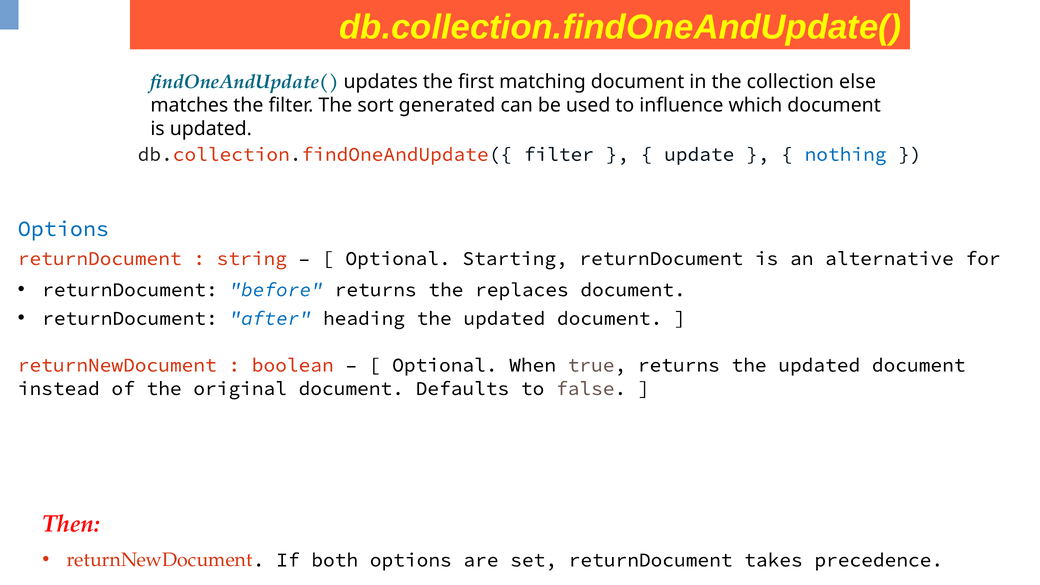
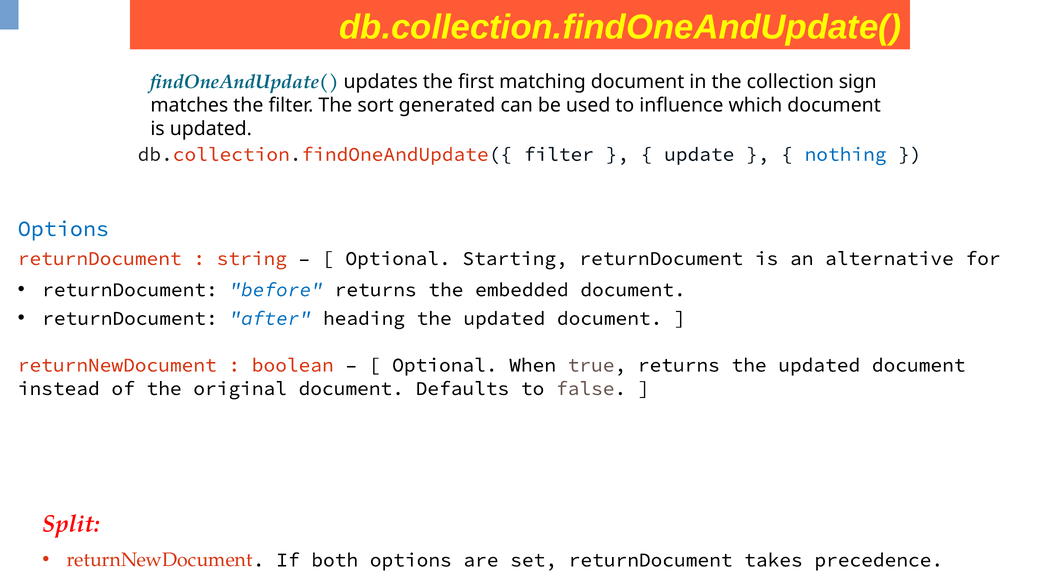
else: else -> sign (858, 82)
replaces: replaces -> embedded (522, 290)
Then: Then -> Split (71, 524)
